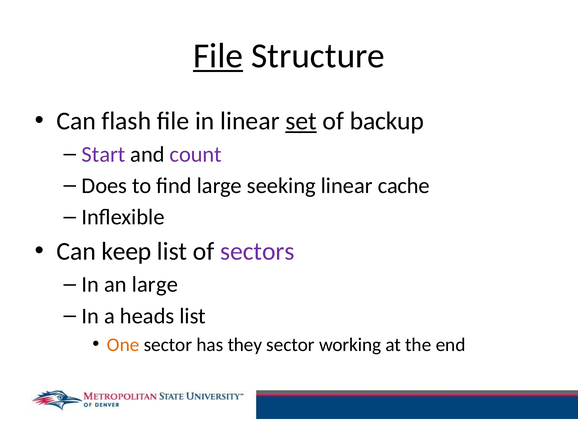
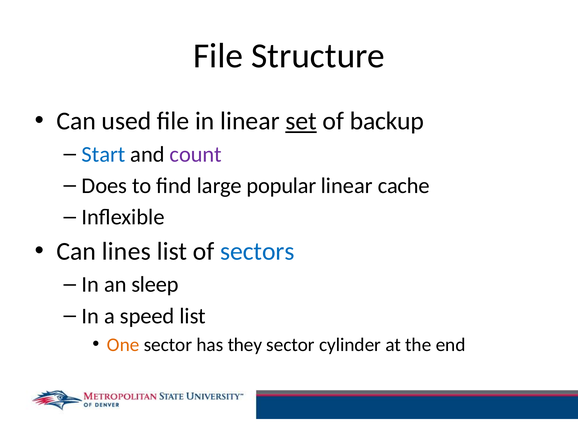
File underline: present -> none (218, 56)
flash: flash -> used (126, 121)
Start colour: purple -> blue (103, 154)
seeking: seeking -> popular (281, 186)
keep: keep -> lines (126, 252)
sectors colour: purple -> blue (257, 252)
an large: large -> sleep (155, 285)
heads: heads -> speed (147, 316)
working: working -> cylinder (350, 345)
